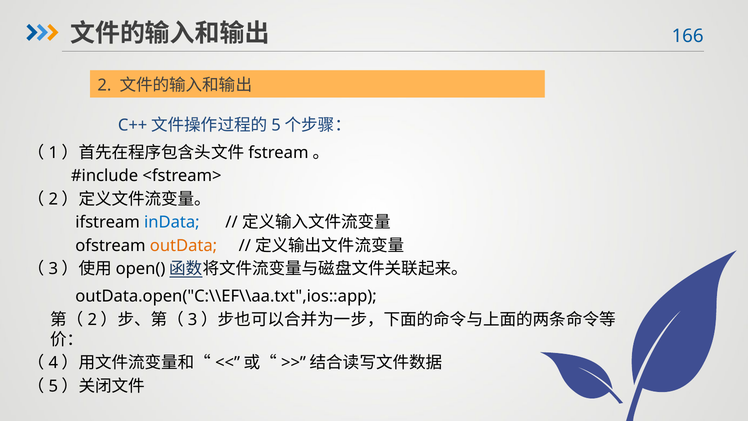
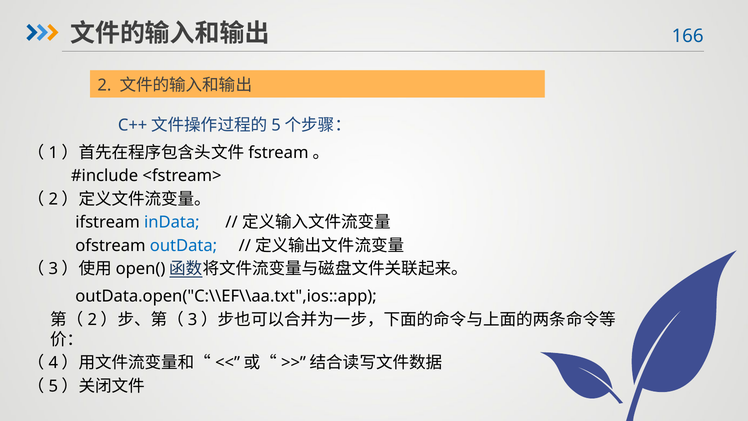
outData colour: orange -> blue (184, 246)
